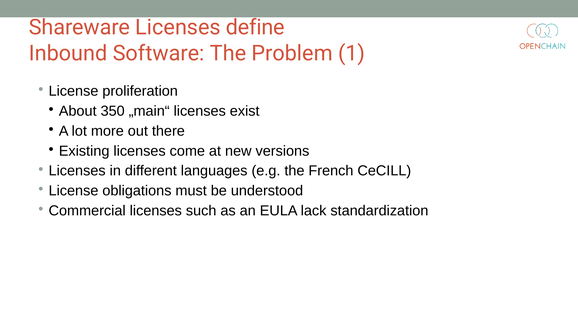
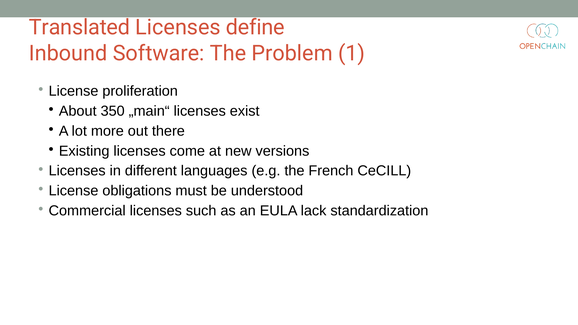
Shareware: Shareware -> Translated (79, 27)
